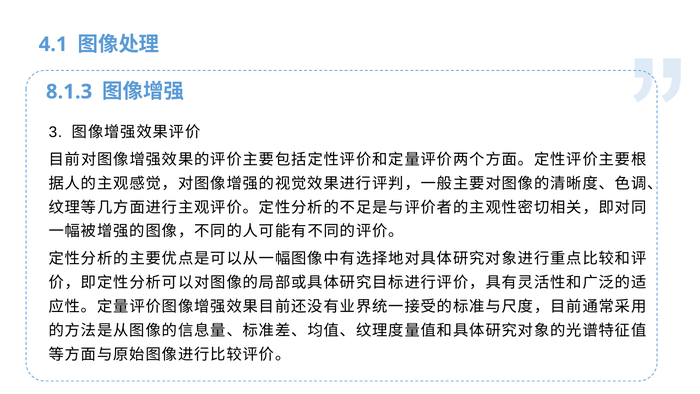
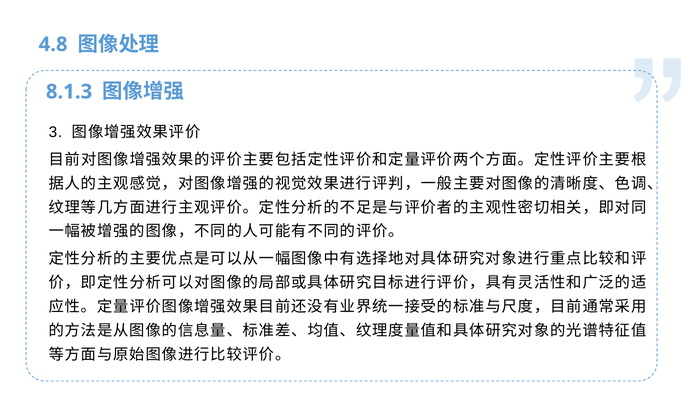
4.1: 4.1 -> 4.8 (53, 44)
